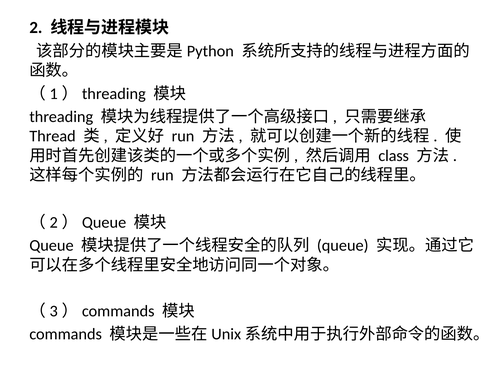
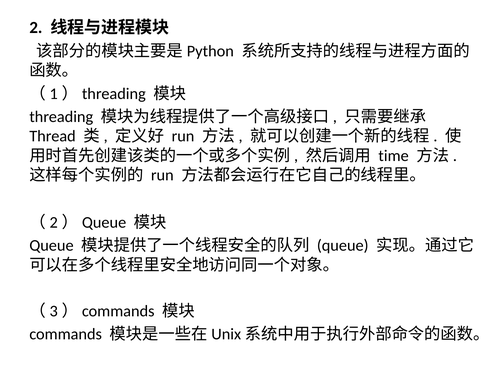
class: class -> time (394, 156)
